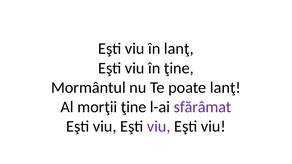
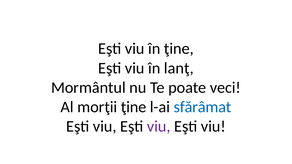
în lanţ: lanţ -> ţine (179, 49)
în ţine: ţine -> lanţ (179, 68)
poate lanţ: lanţ -> veci (225, 88)
sfărâmat colour: purple -> blue (203, 107)
